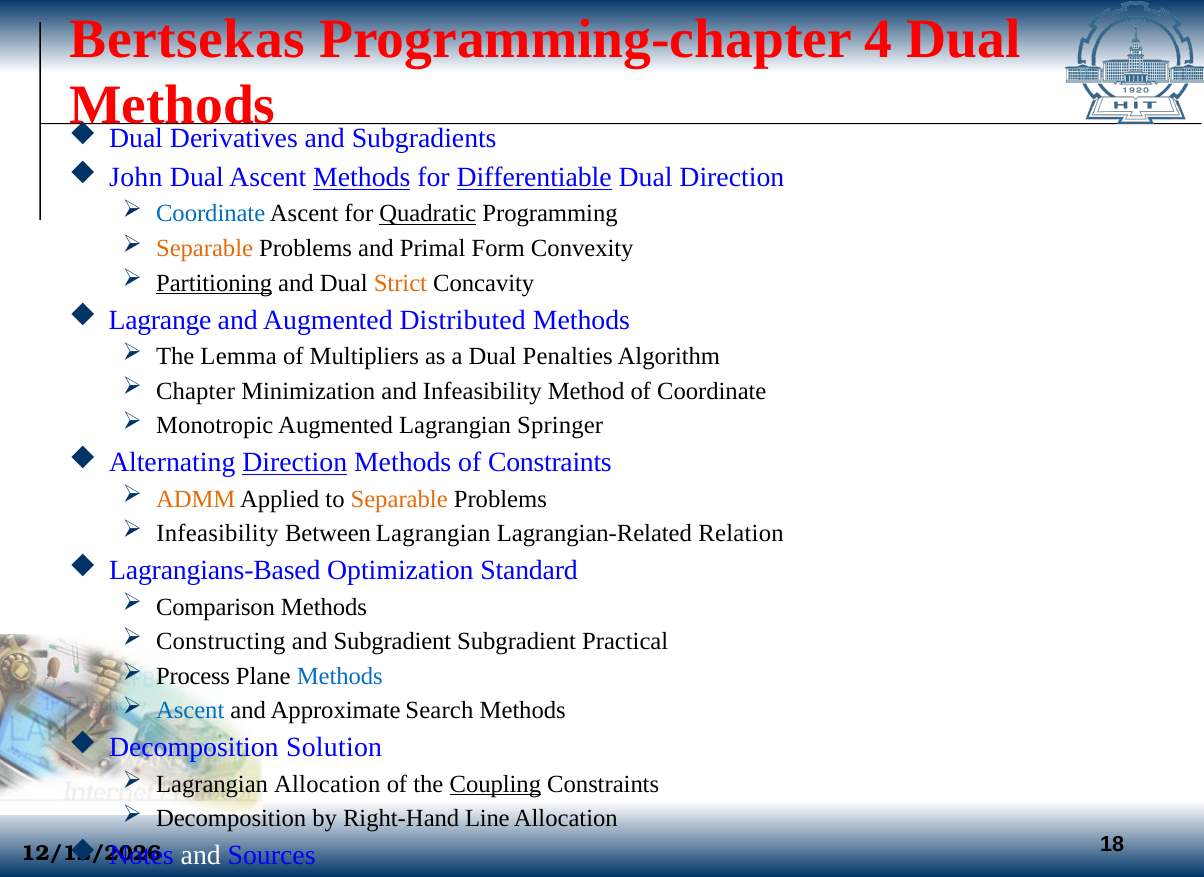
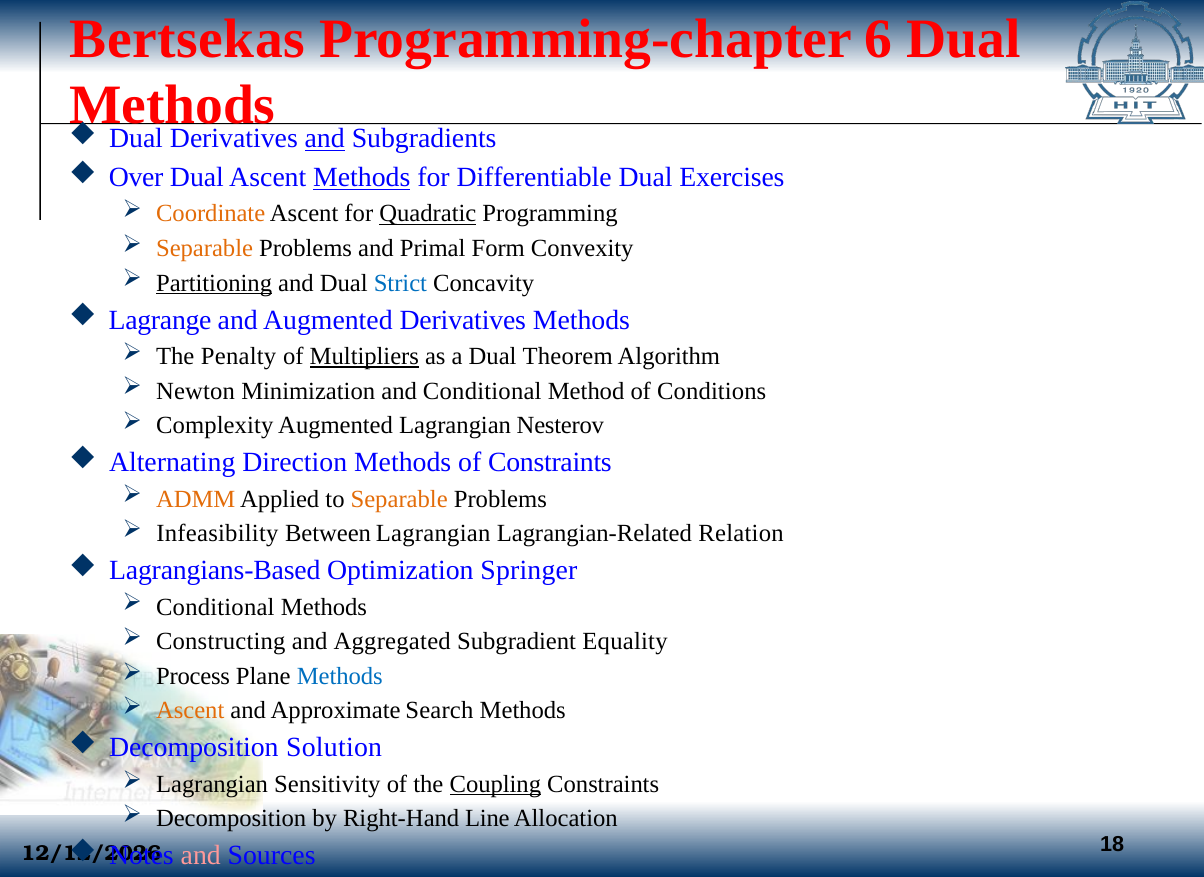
4: 4 -> 6 (879, 39)
and underline: none -> present (325, 139)
John: John -> Over (136, 178)
Differentiable underline: present -> none (534, 178)
Dual Direction: Direction -> Exercises (732, 178)
Coordinate colour: blue -> orange (211, 214)
Strict colour: orange -> blue (400, 283)
Augmented Distributed: Distributed -> Derivatives (463, 320)
Lemma: Lemma -> Penalty (239, 356)
Multipliers underline: none -> present (364, 356)
Penalties: Penalties -> Theorem (568, 356)
Chapter: Chapter -> Newton (196, 391)
and Infeasibility: Infeasibility -> Conditional (482, 391)
of Coordinate: Coordinate -> Conditions (712, 391)
Monotropic: Monotropic -> Complexity (215, 426)
Springer: Springer -> Nesterov (560, 426)
Direction underline: present -> none (295, 463)
Standard: Standard -> Springer (529, 571)
Comparison: Comparison -> Conditional (215, 607)
and Subgradient: Subgradient -> Aggregated (392, 642)
Practical: Practical -> Equality (625, 642)
Ascent colour: blue -> orange (190, 711)
Lagrangian Allocation: Allocation -> Sensitivity (327, 784)
and colour: white -> pink (201, 856)
